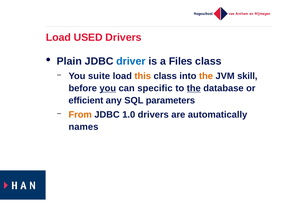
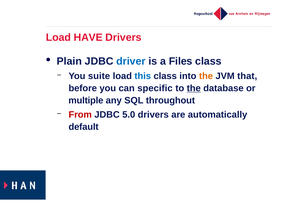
USED: USED -> HAVE (88, 38)
this colour: orange -> blue (143, 76)
skill: skill -> that (247, 76)
you underline: present -> none (108, 88)
efficient: efficient -> multiple (86, 101)
parameters: parameters -> throughout (170, 101)
From colour: orange -> red (80, 115)
1.0: 1.0 -> 5.0 (129, 115)
names: names -> default (84, 127)
